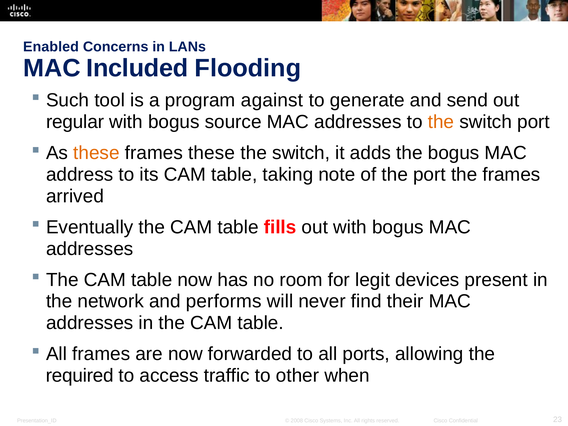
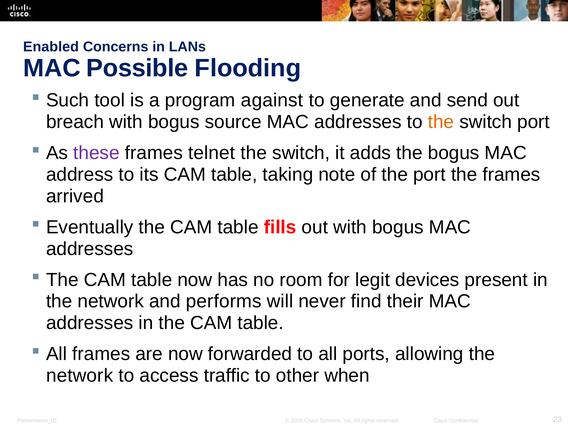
Included: Included -> Possible (137, 68)
regular: regular -> breach (75, 122)
these colour: orange -> purple (96, 153)
frames these: these -> telnet (212, 153)
required: required -> network (80, 376)
